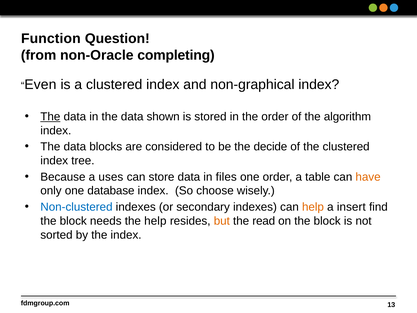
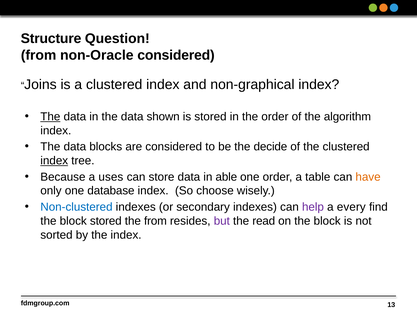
Function: Function -> Structure (51, 39)
non-Oracle completing: completing -> considered (176, 55)
Even: Even -> Joins (40, 84)
index underline: none -> present (54, 161)
files: files -> able (226, 177)
help colour: orange -> purple (313, 207)
insert: insert -> every (351, 207)
block needs: needs -> stored (106, 221)
the help: help -> from (155, 221)
but colour: orange -> purple (222, 221)
